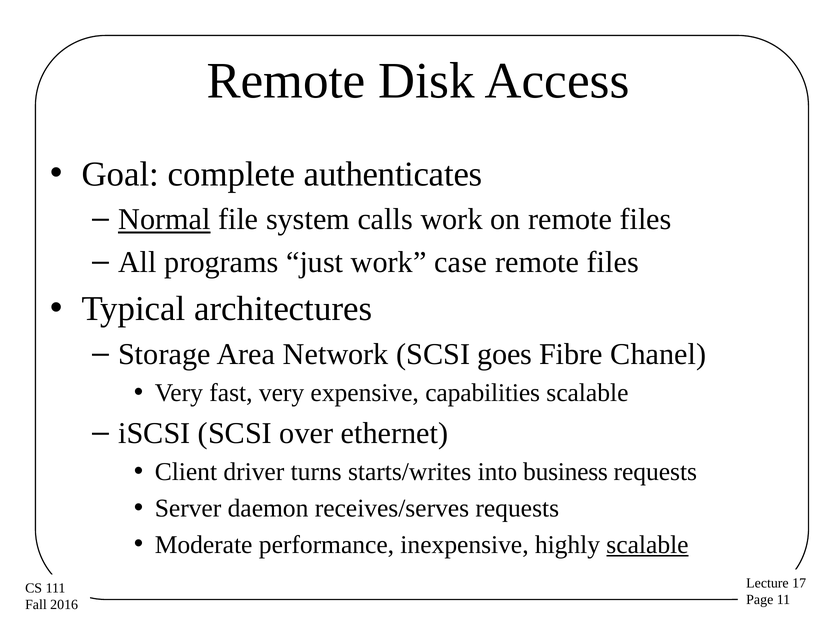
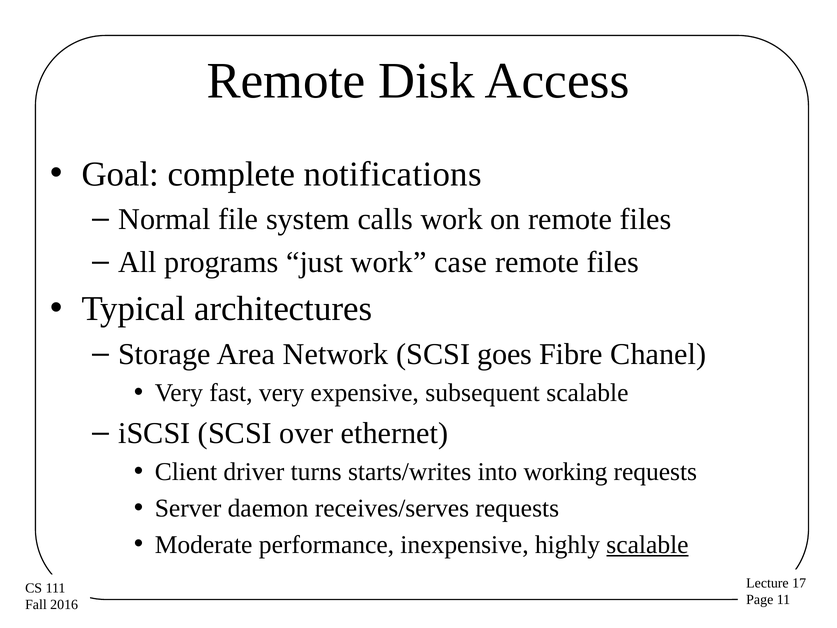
authenticates: authenticates -> notifications (393, 174)
Normal underline: present -> none (164, 219)
capabilities: capabilities -> subsequent (483, 393)
business: business -> working (565, 472)
